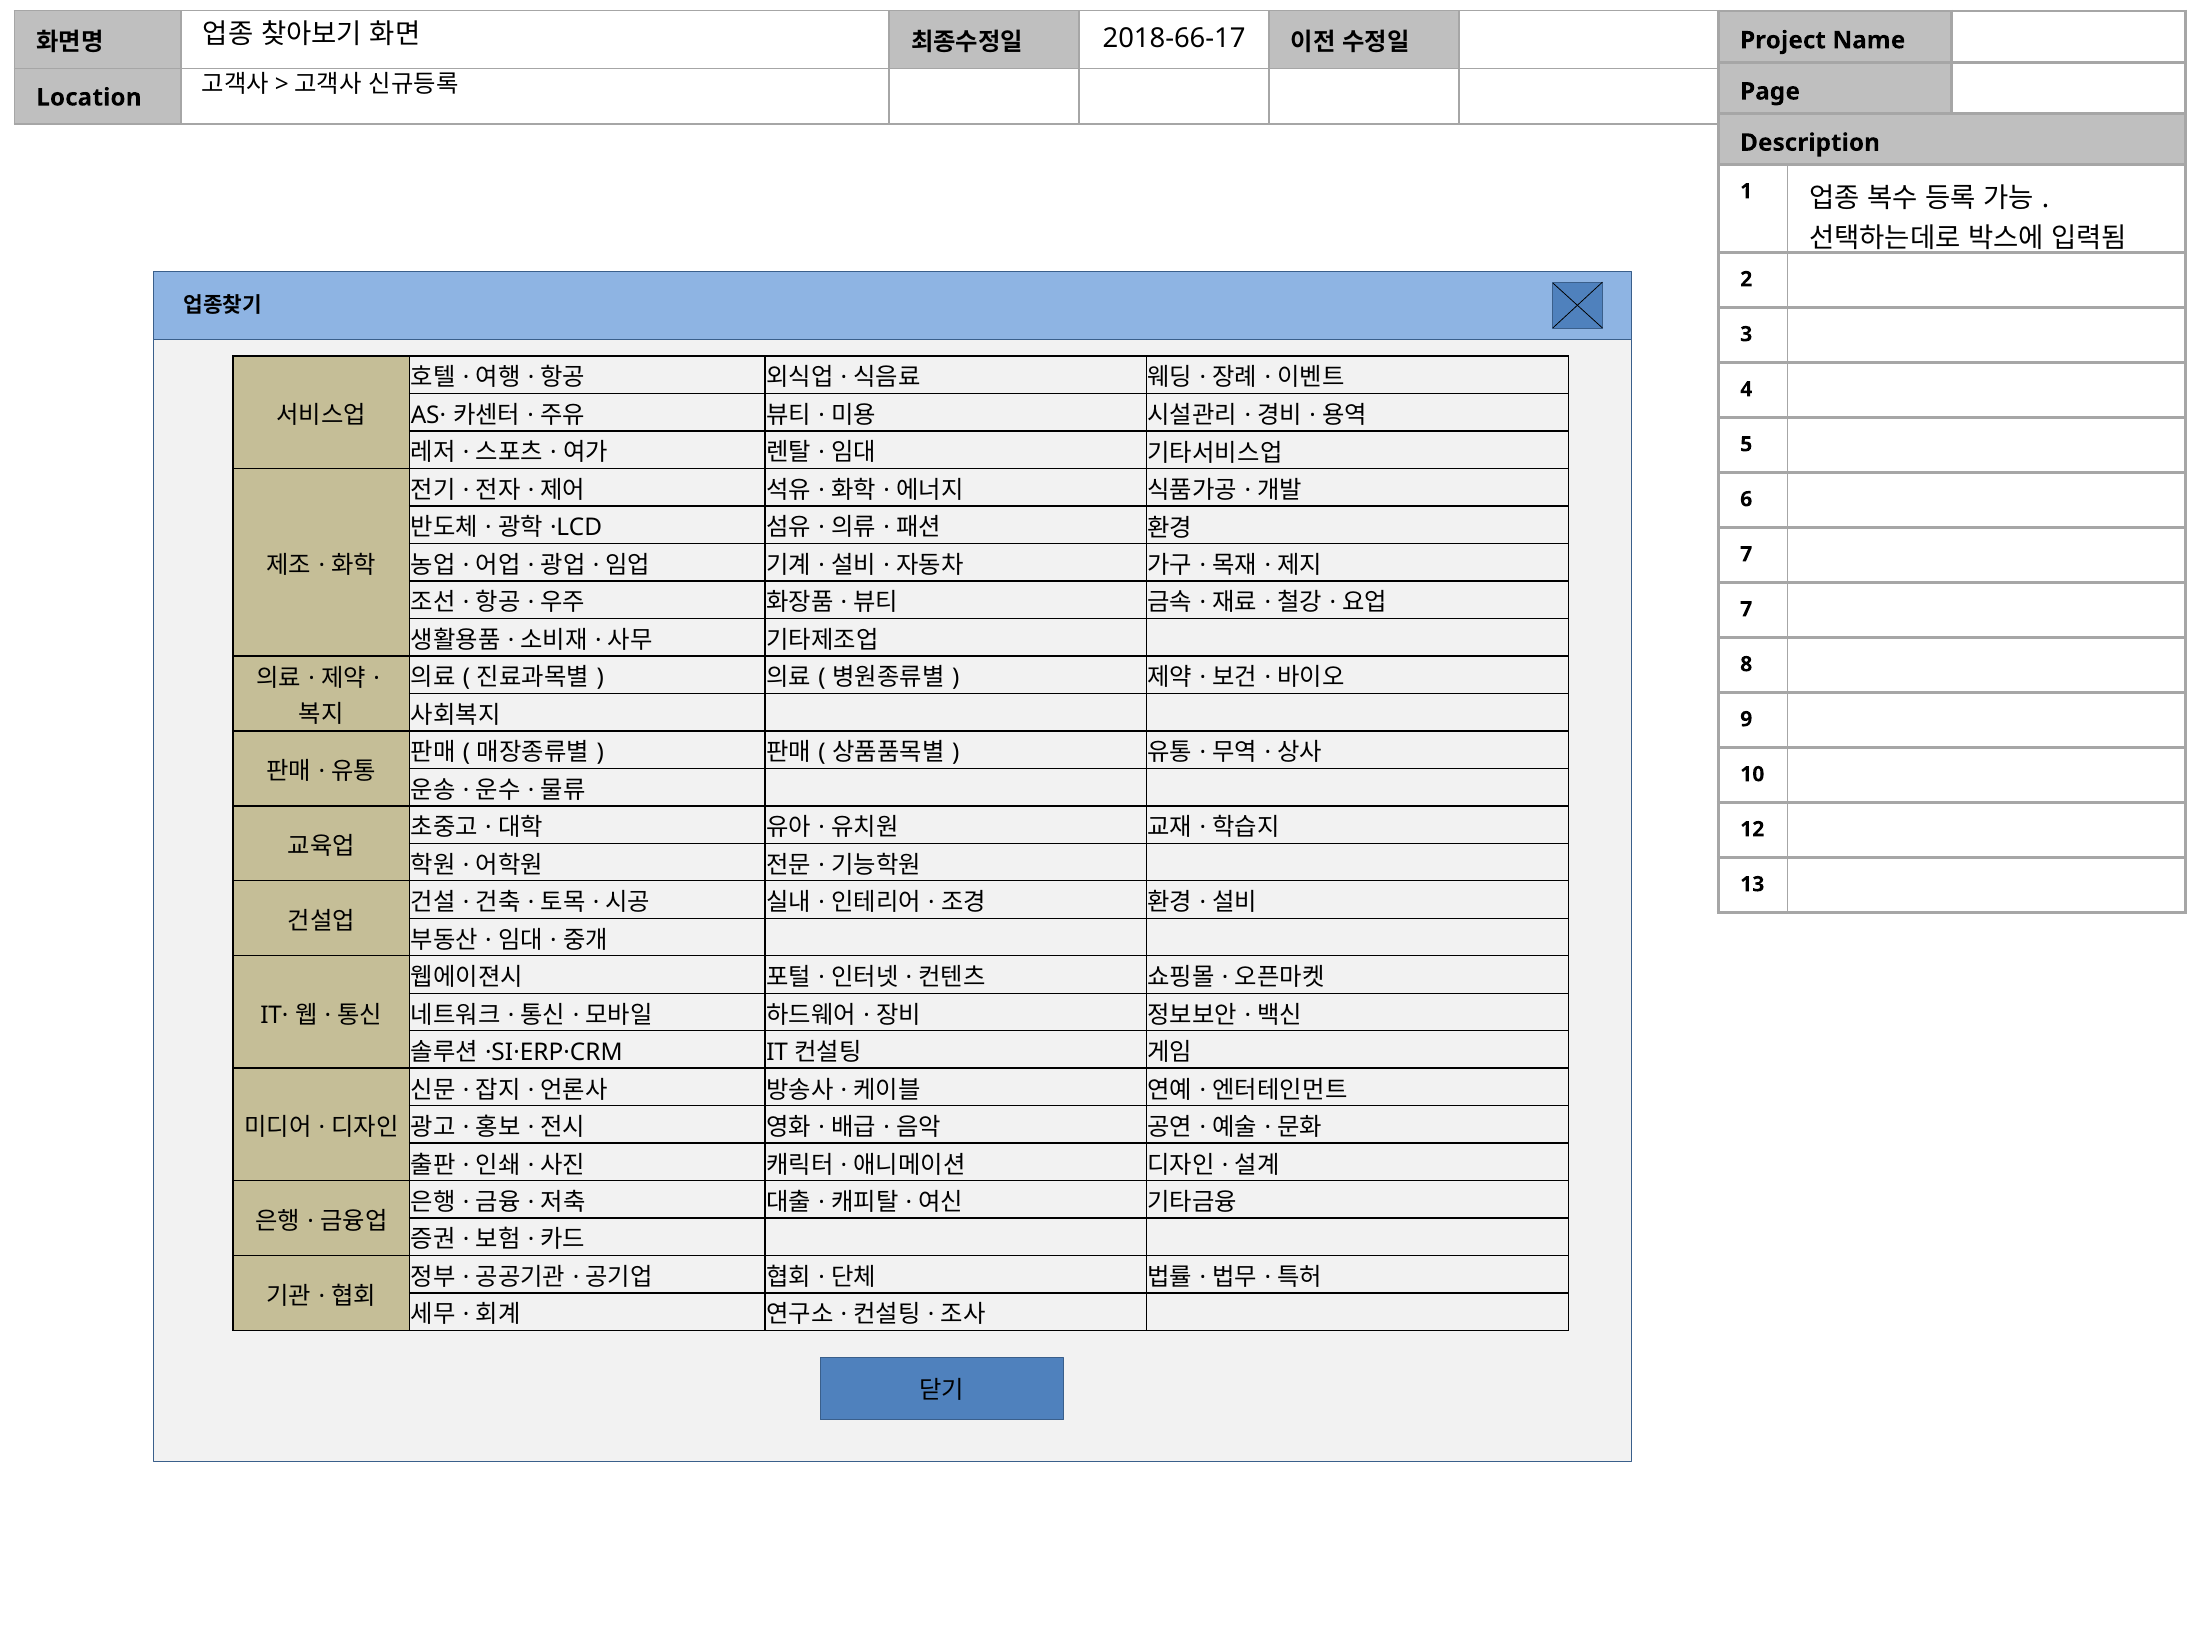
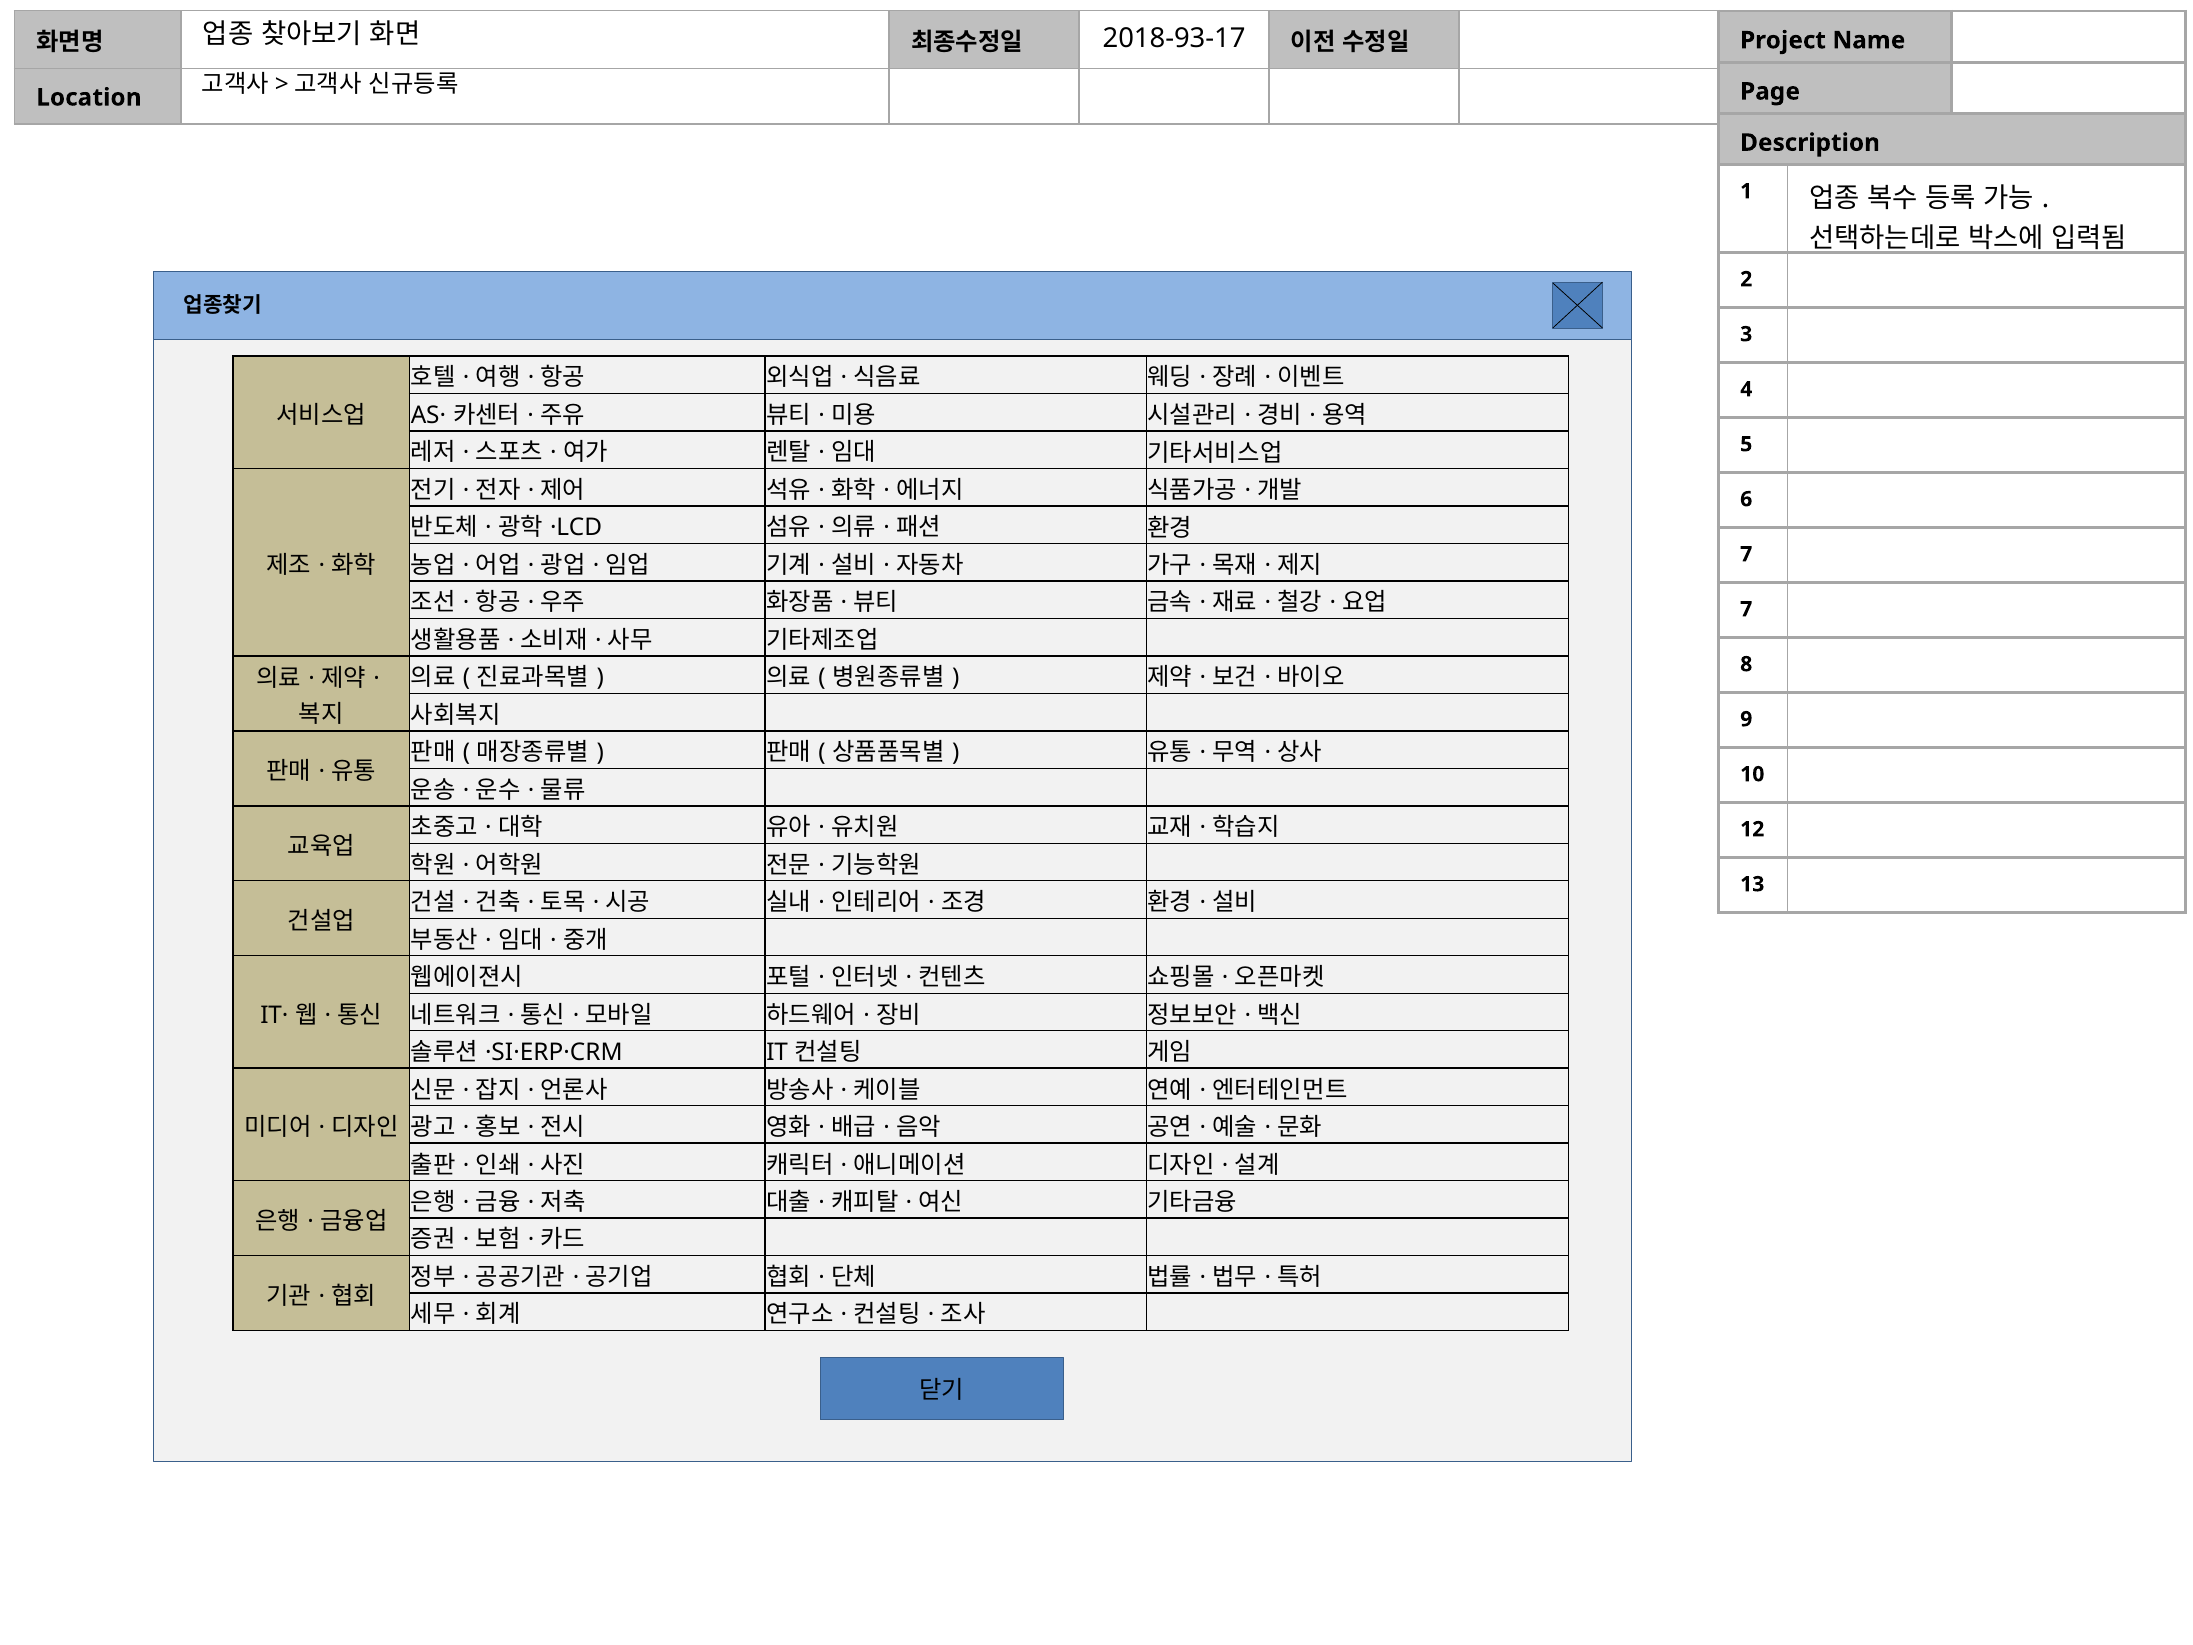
2018-66-17: 2018-66-17 -> 2018-93-17 (1174, 38)
